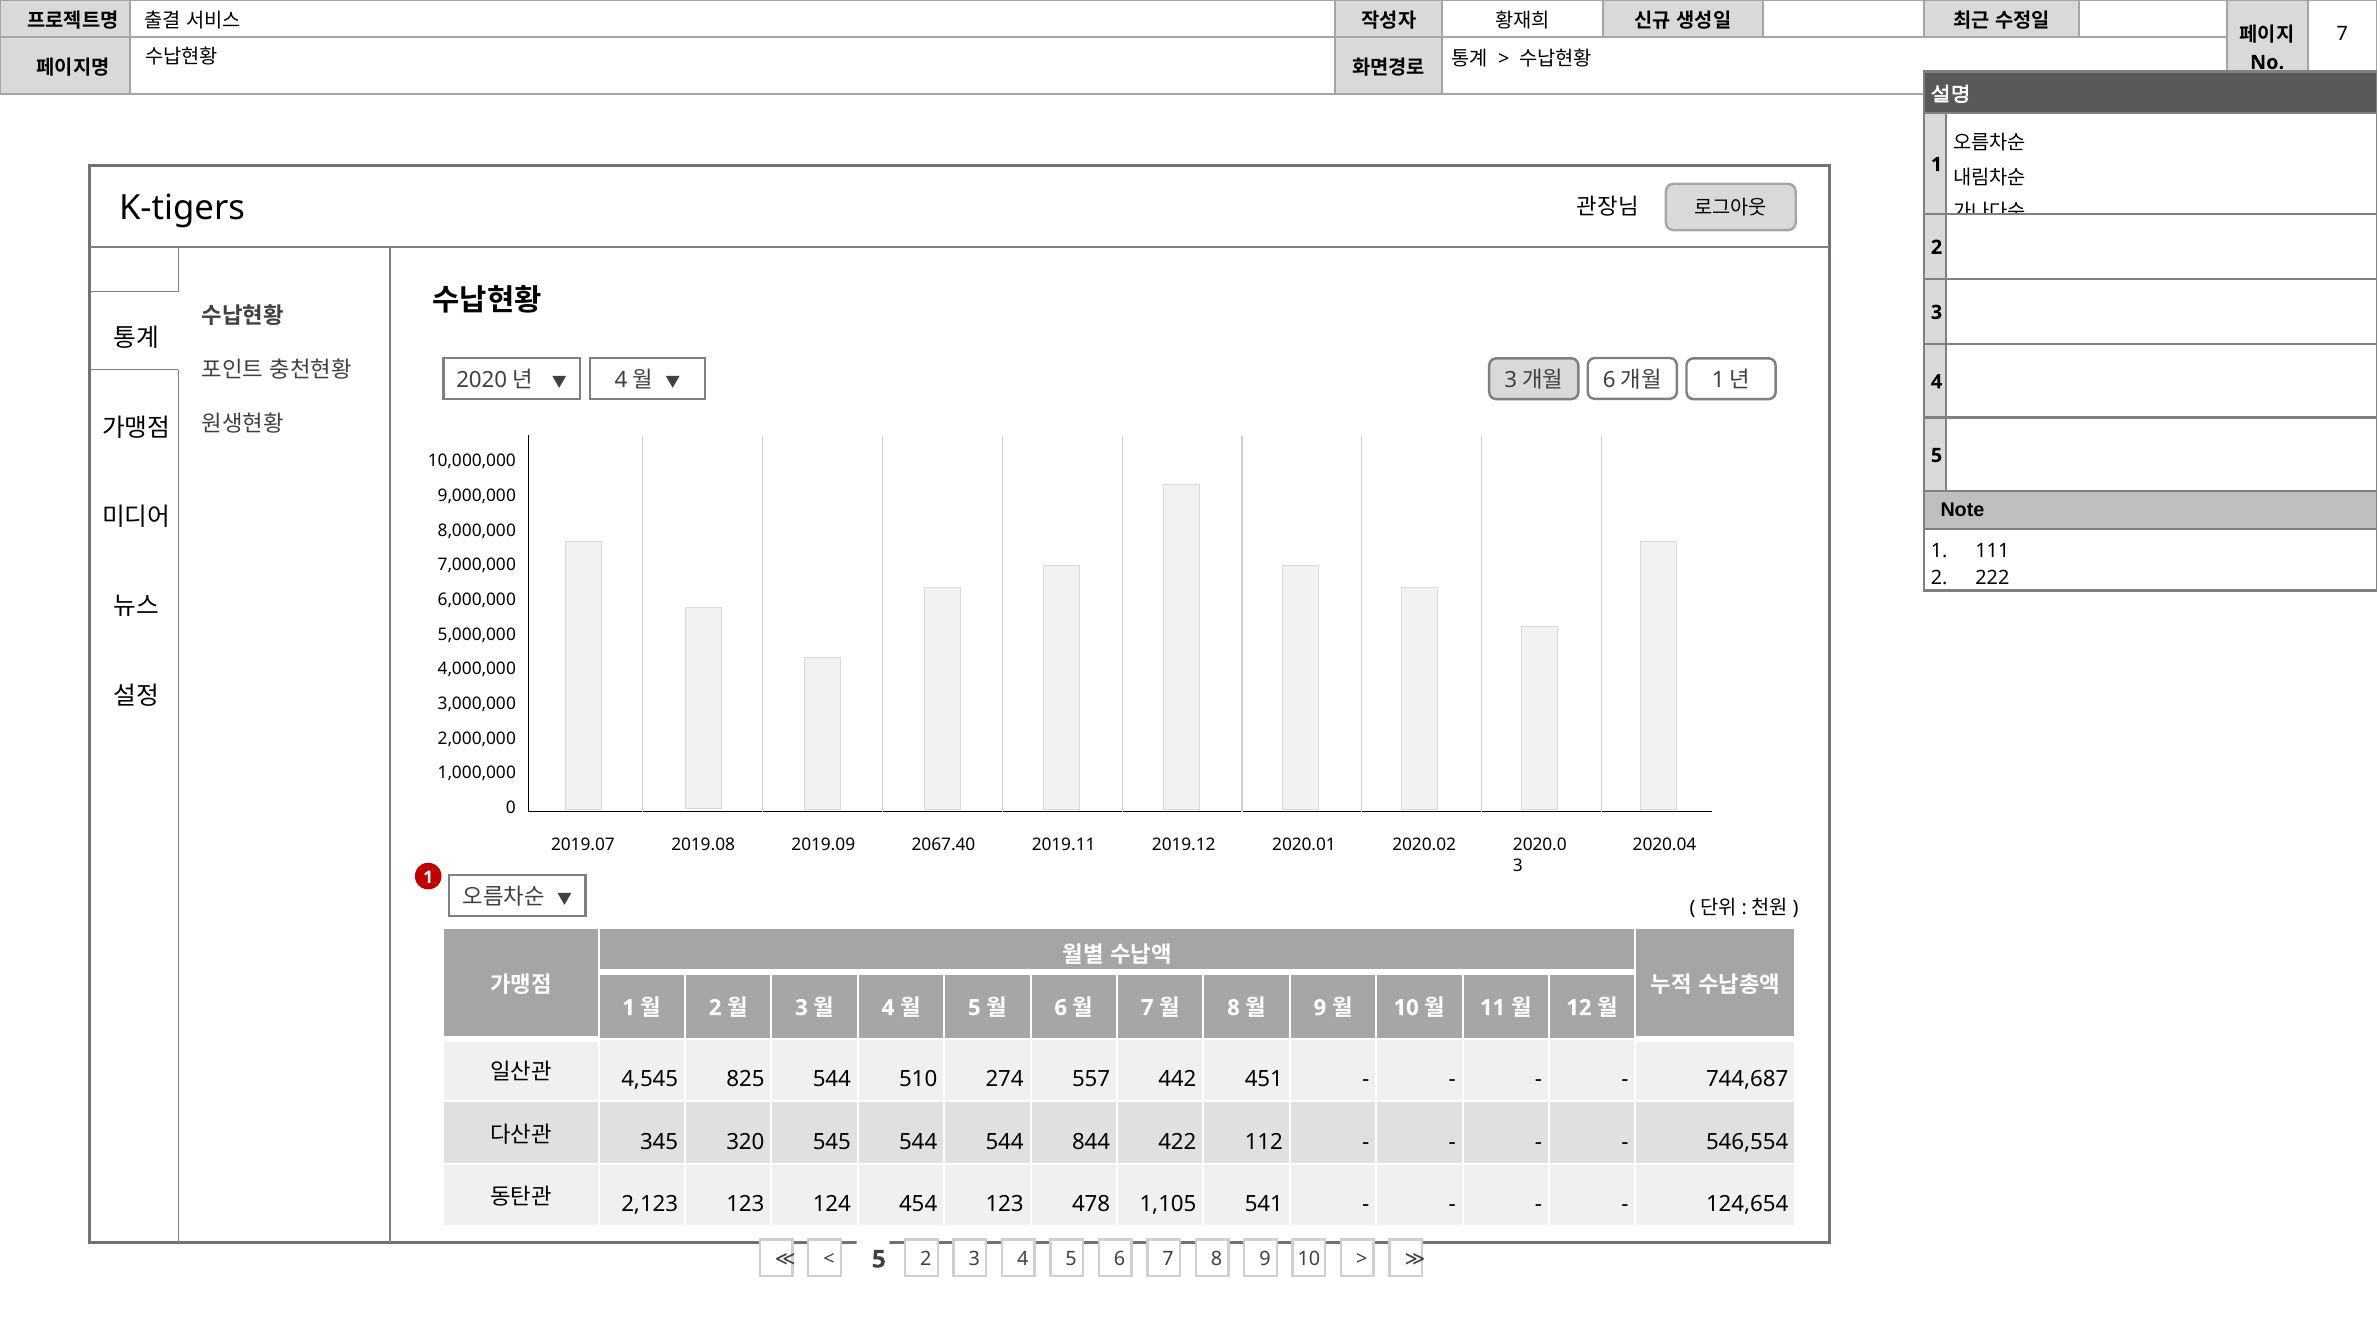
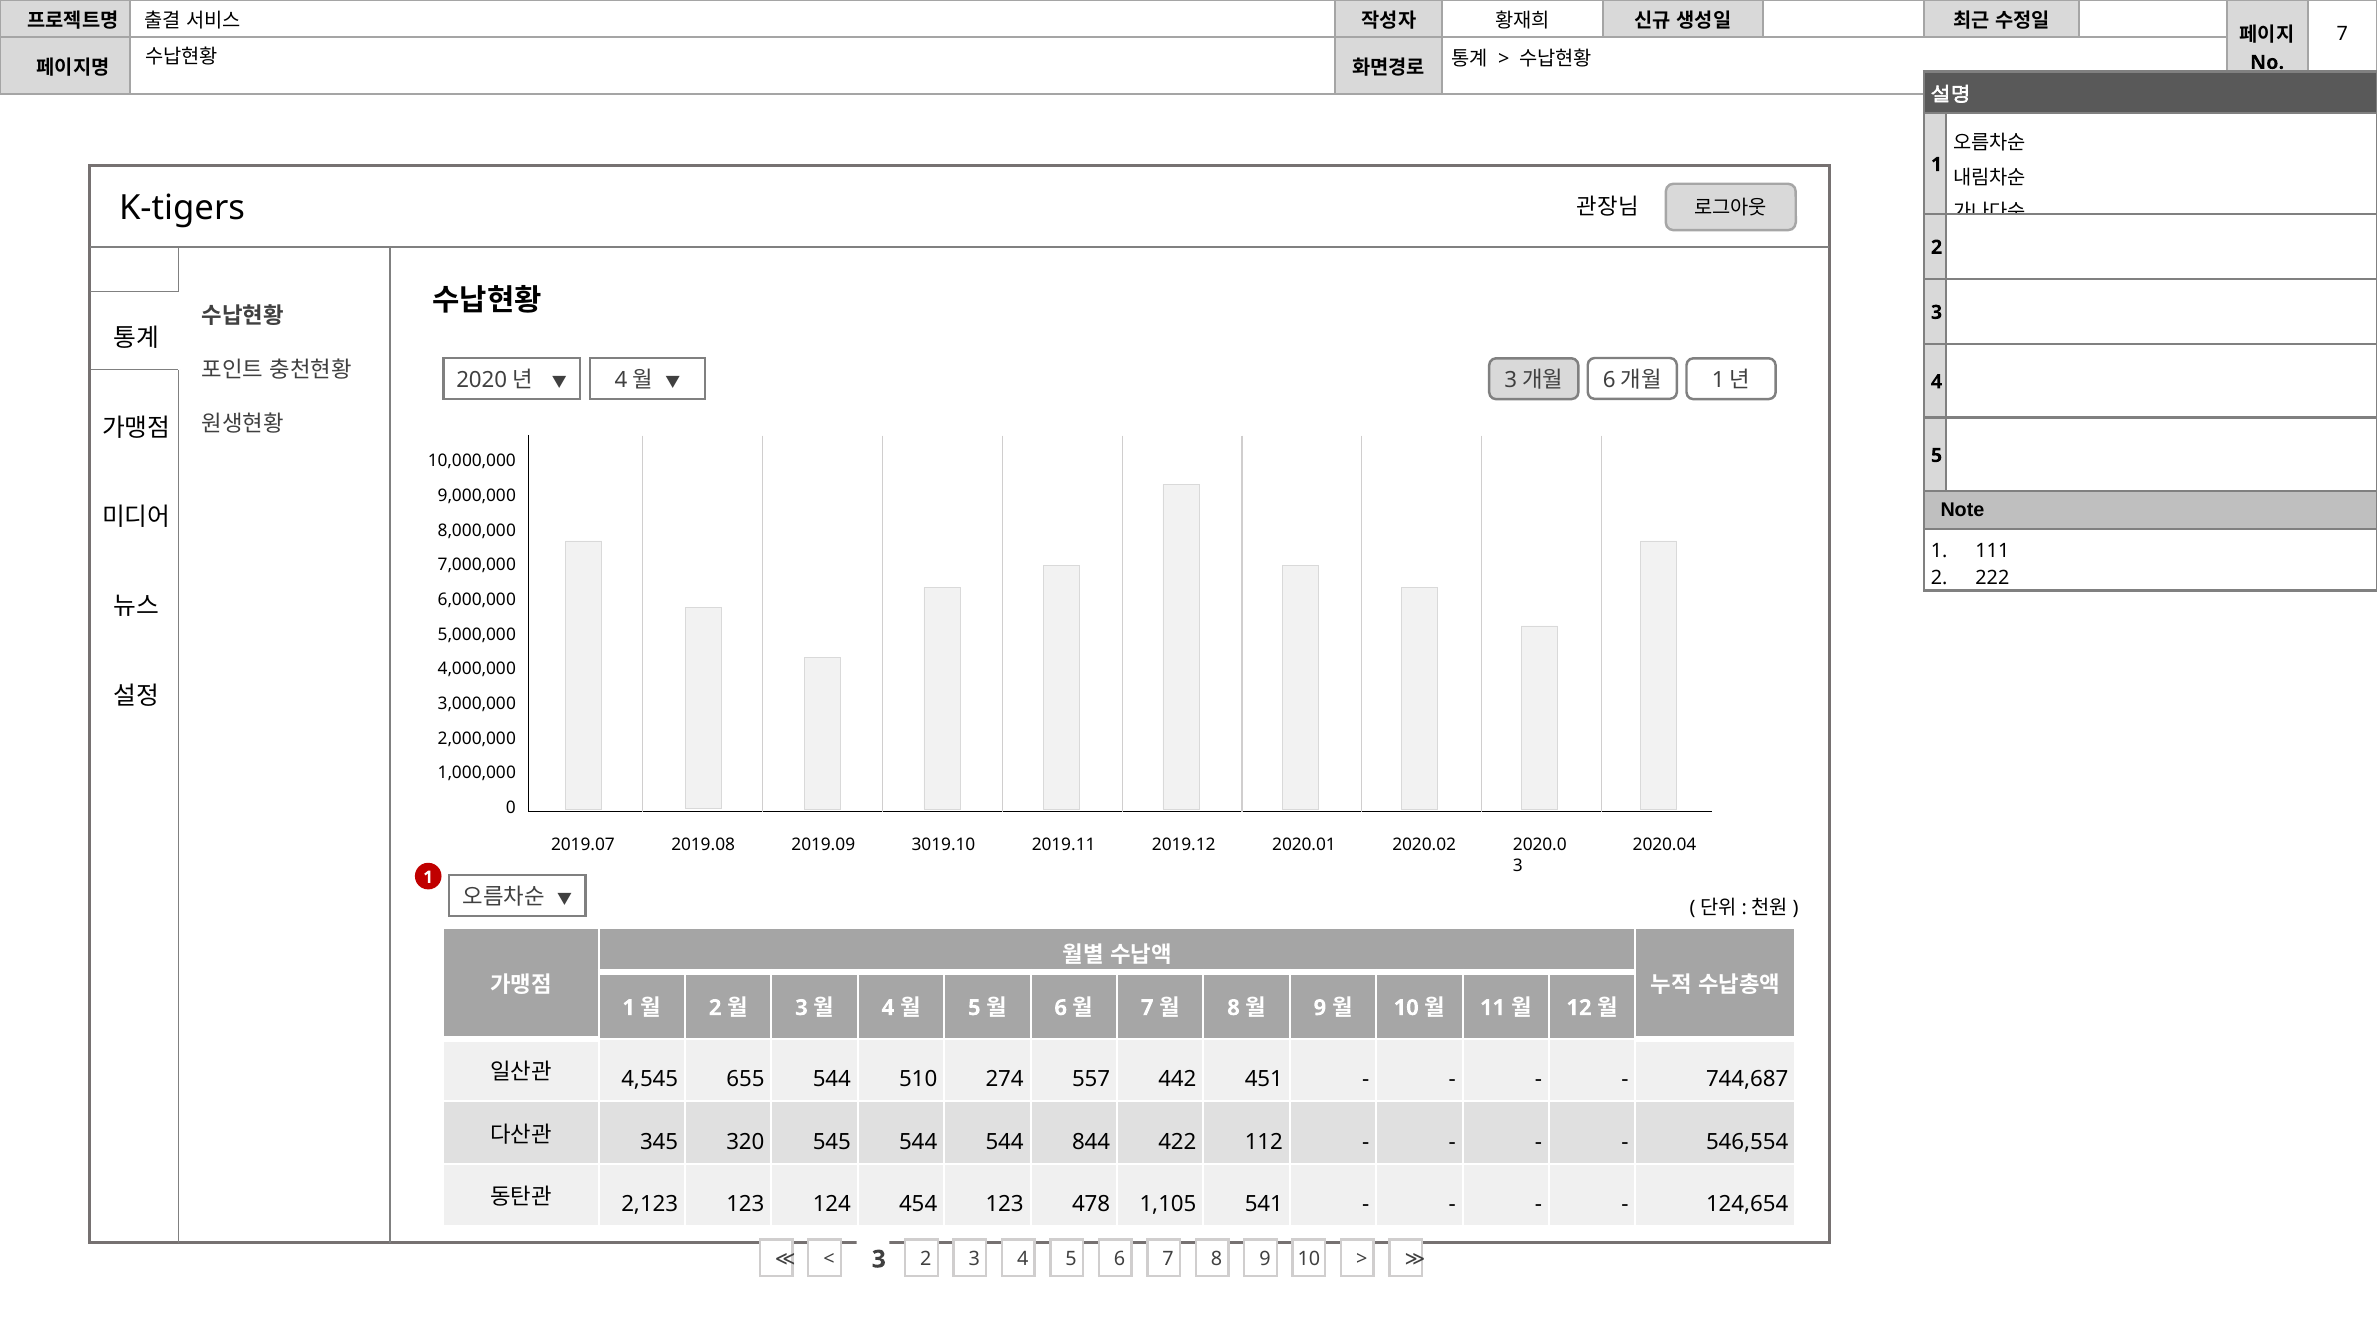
2067.40: 2067.40 -> 3019.10 (944, 845)
825: 825 -> 655 (745, 1079)
5: 5 -> 3 (879, 1259)
